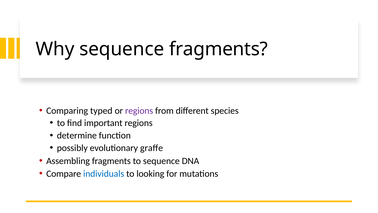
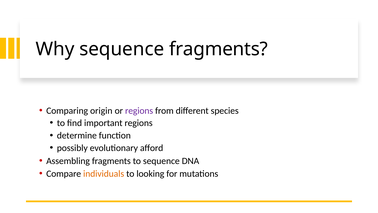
typed: typed -> origin (101, 110)
graﬀe: graﬀe -> aﬀord (152, 148)
individuals colour: blue -> orange (104, 173)
